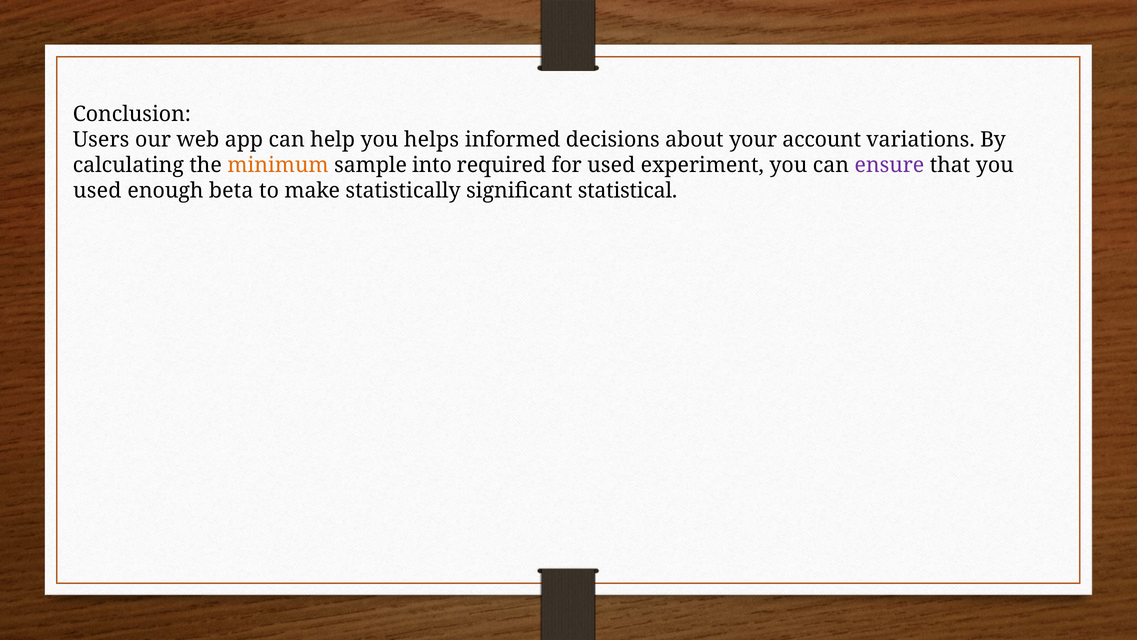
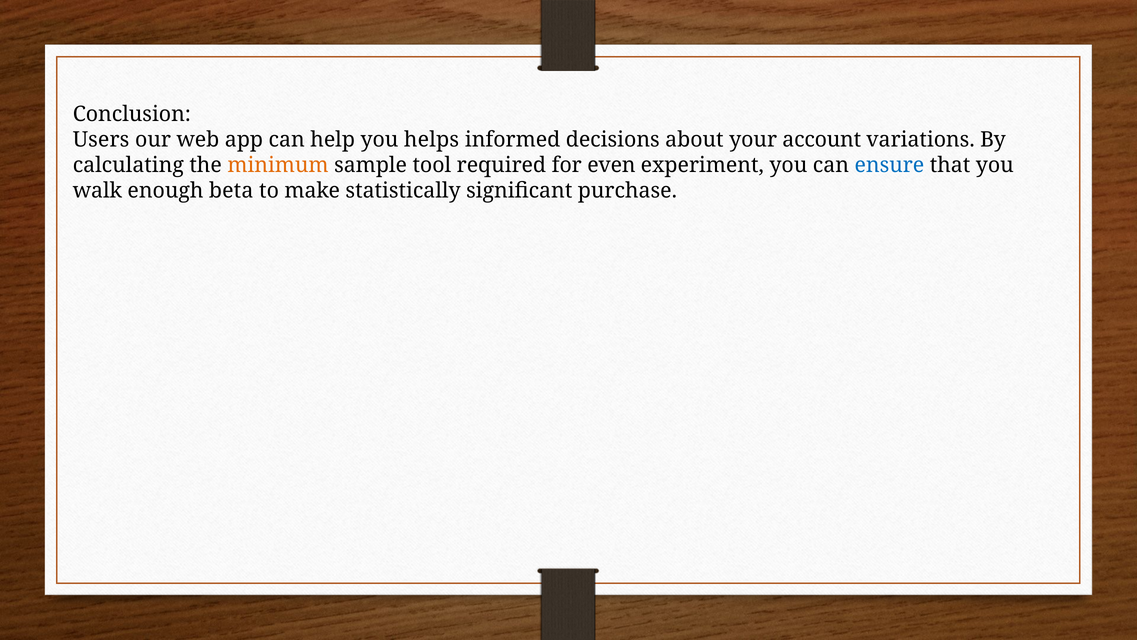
into: into -> tool (432, 165)
for used: used -> even (611, 165)
ensure colour: purple -> blue (889, 165)
used: used -> walk (97, 191)
statistical: statistical -> purchase (627, 191)
